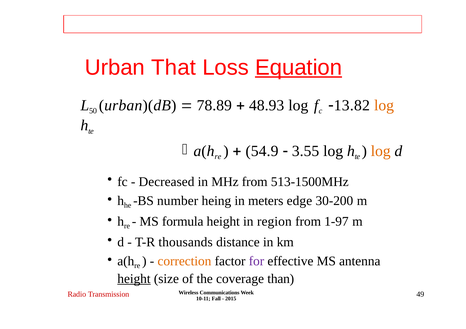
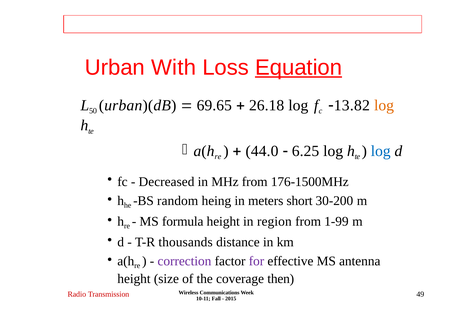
That: That -> With (174, 68)
78.89: 78.89 -> 69.65 (214, 105)
48.93: 48.93 -> 26.18 (267, 105)
54.9: 54.9 -> 44.0 (262, 151)
3.55: 3.55 -> 6.25 (306, 151)
log colour: orange -> blue (381, 151)
513-1500MHz: 513-1500MHz -> 176-1500MHz (310, 182)
number: number -> random (178, 201)
edge: edge -> short (300, 201)
1-97: 1-97 -> 1-99 (336, 222)
correction colour: orange -> purple (184, 261)
height underline: present -> none (134, 279)
than: than -> then (281, 279)
